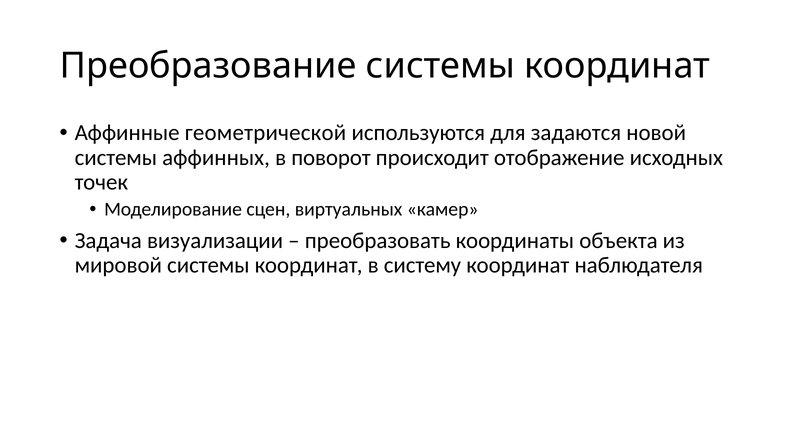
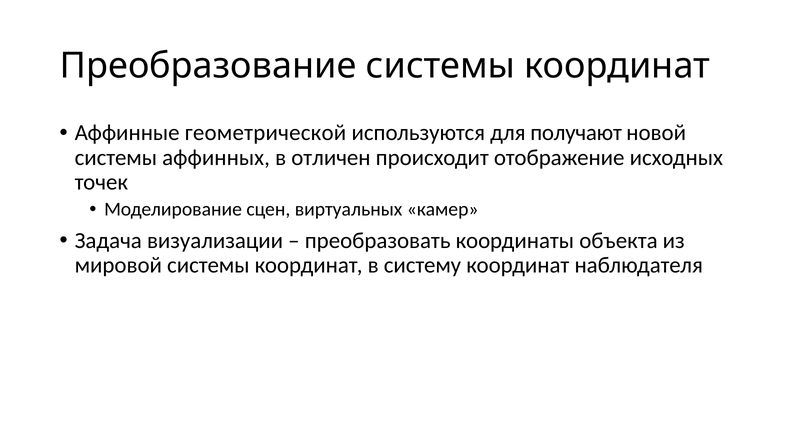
задаются: задаются -> получают (576, 133)
поворот: поворот -> отличен (331, 158)
